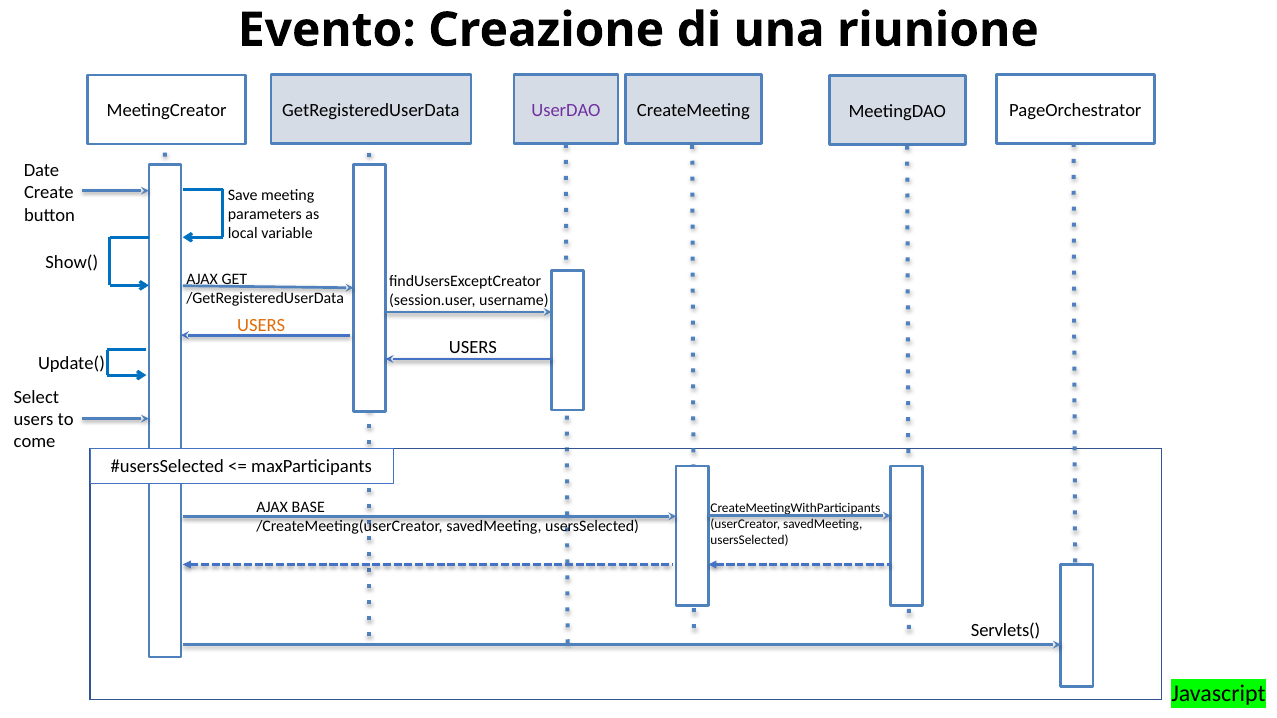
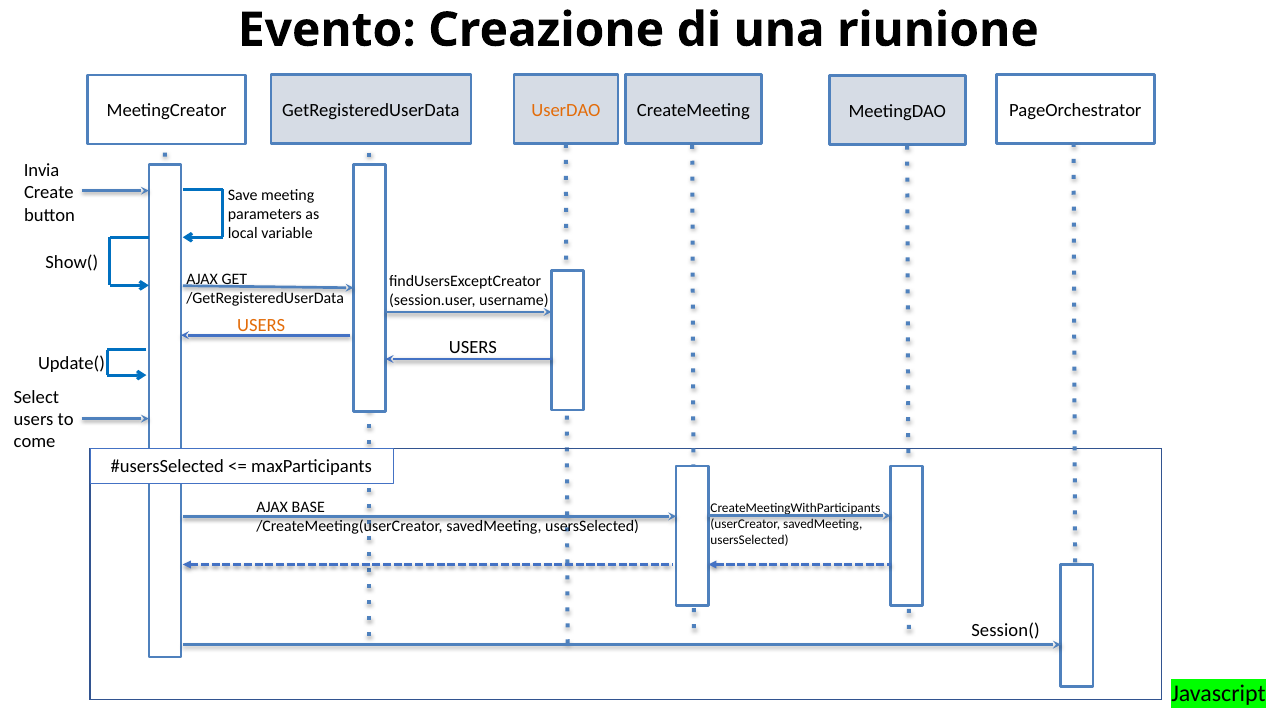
UserDAO colour: purple -> orange (566, 111)
Date: Date -> Invia (42, 170)
Servlets(: Servlets( -> Session( (1006, 630)
